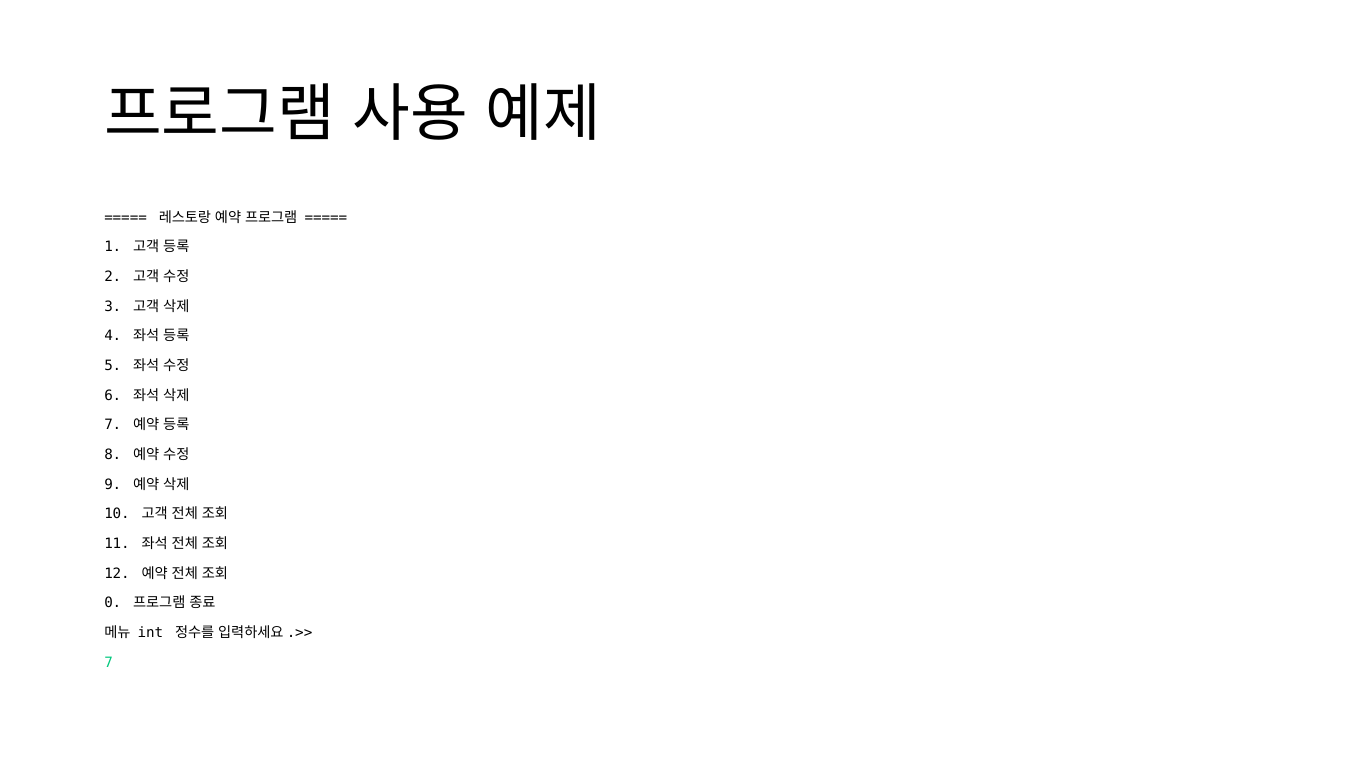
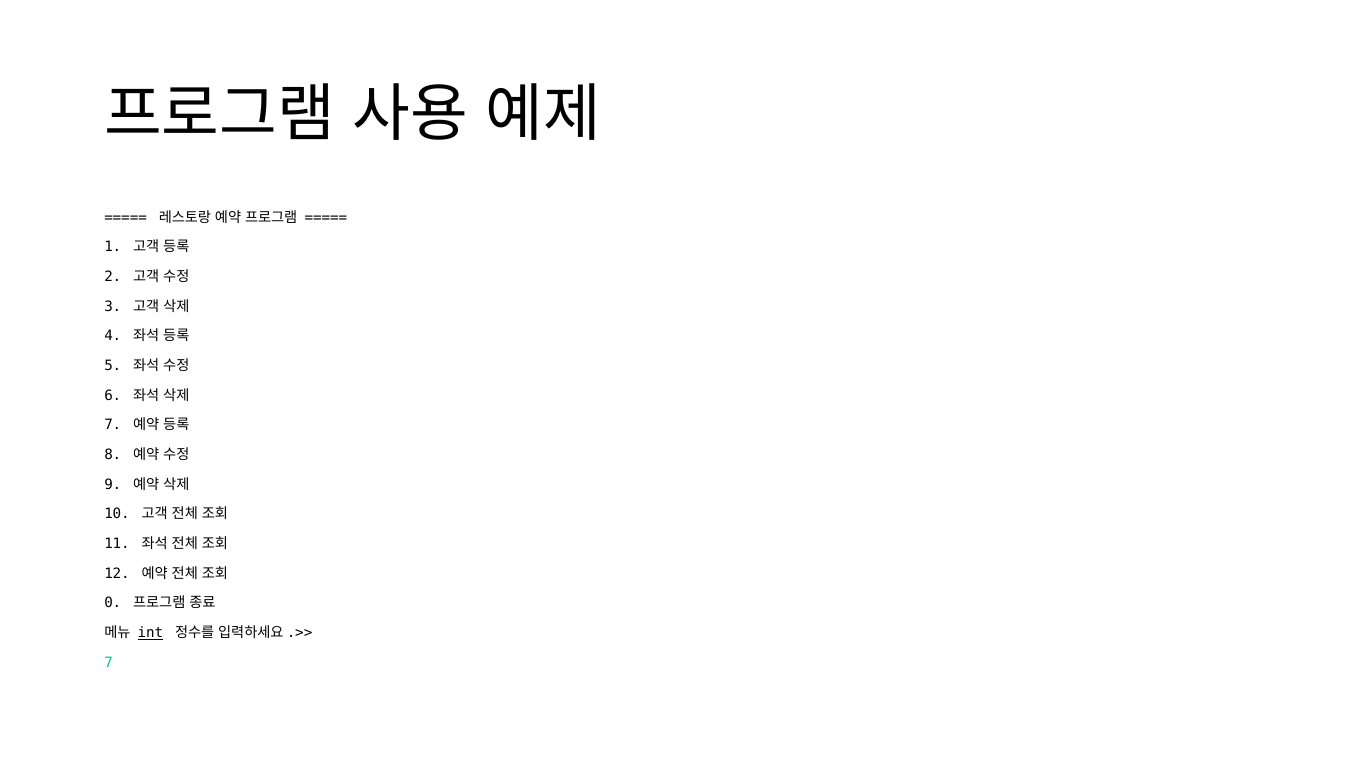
int underline: none -> present (150, 633)
